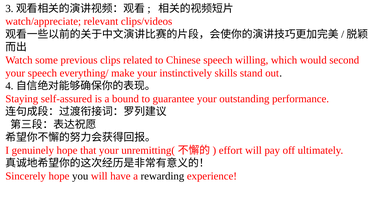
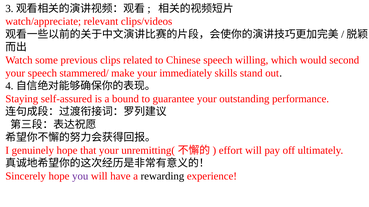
everything/: everything/ -> stammered/ (84, 73)
instinctively: instinctively -> immediately (186, 73)
you colour: black -> purple (80, 177)
